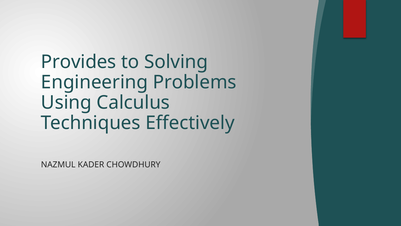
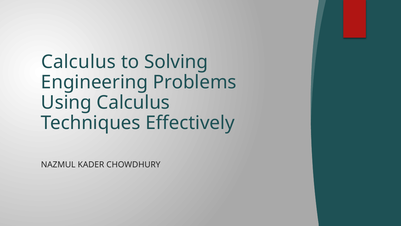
Provides: Provides -> Calculus (78, 62)
